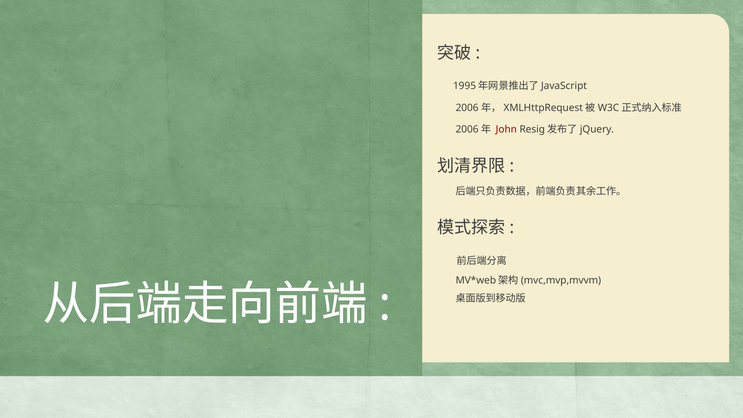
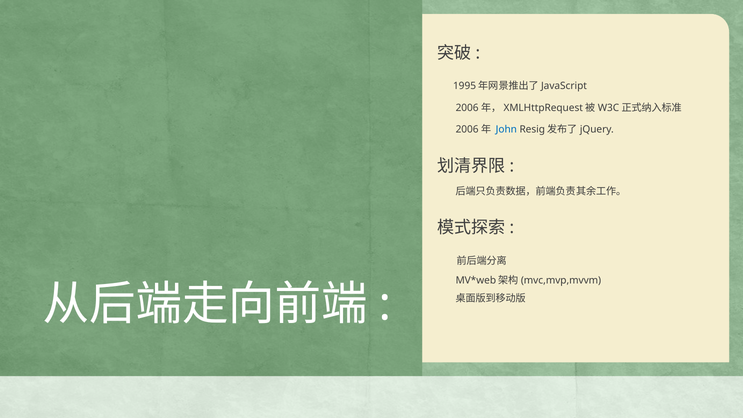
John colour: red -> blue (506, 130)
